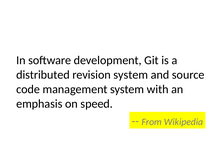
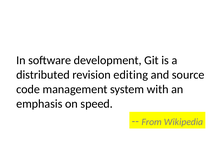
revision system: system -> editing (131, 75)
